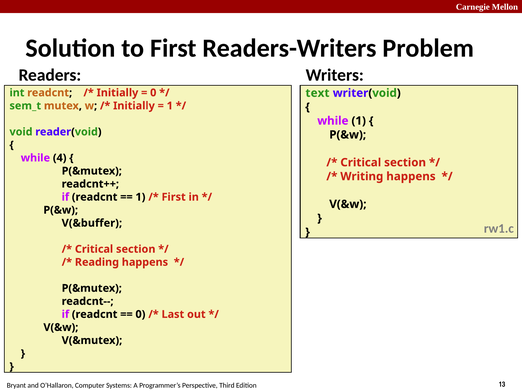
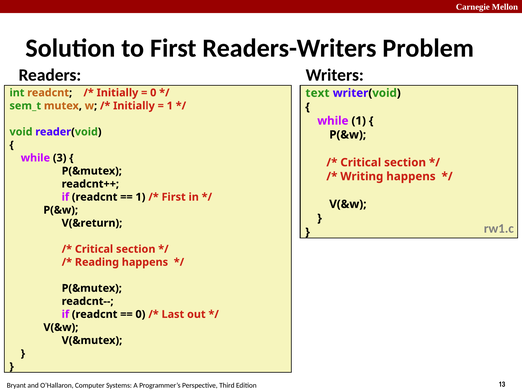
4: 4 -> 3 (60, 158)
V(&buffer: V(&buffer -> V(&return (92, 223)
